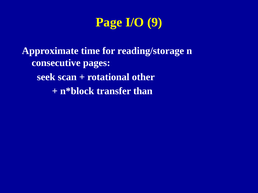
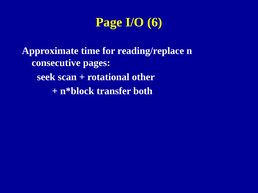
9: 9 -> 6 (155, 22)
reading/storage: reading/storage -> reading/replace (151, 51)
than: than -> both (143, 91)
